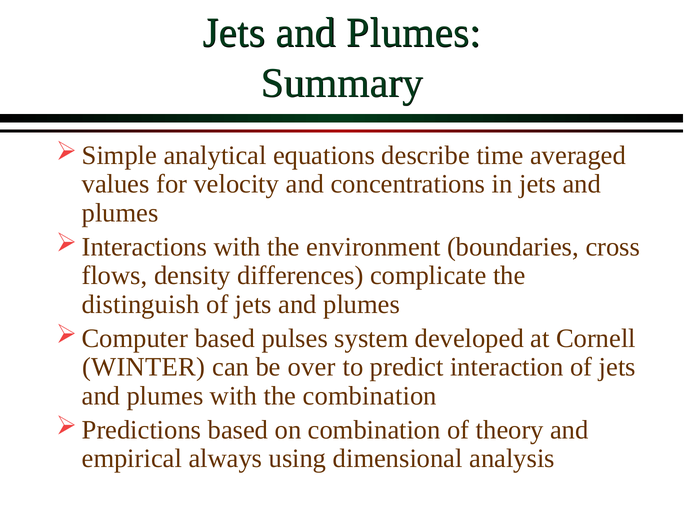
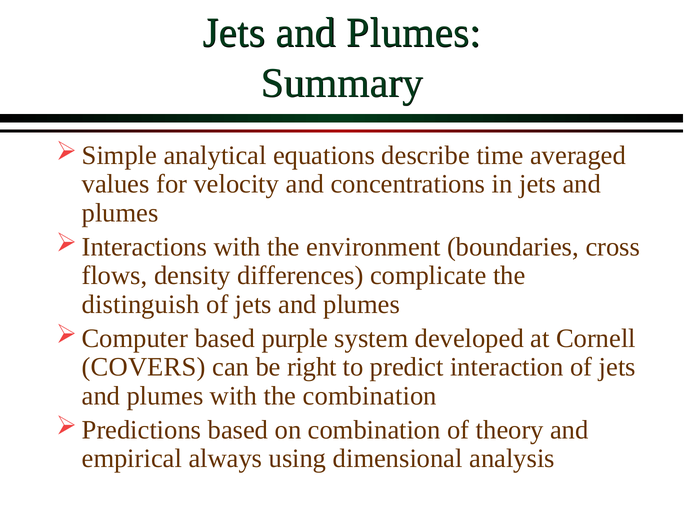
pulses: pulses -> purple (295, 338)
WINTER: WINTER -> COVERS (144, 367)
over: over -> right (312, 367)
